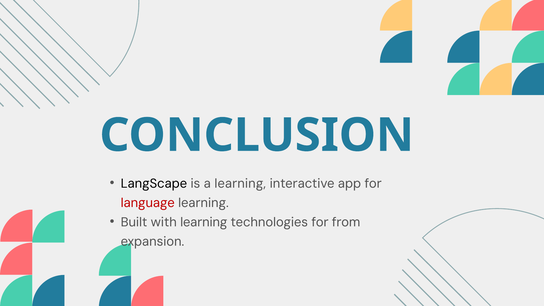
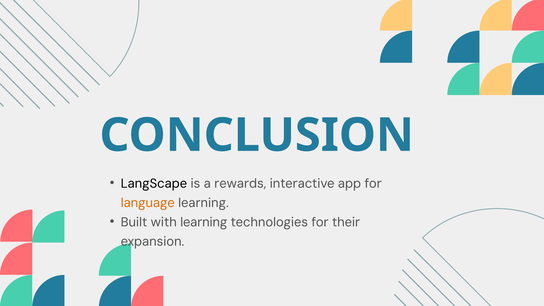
a learning: learning -> rewards (240, 183)
language colour: red -> orange (148, 203)
from: from -> their (346, 222)
